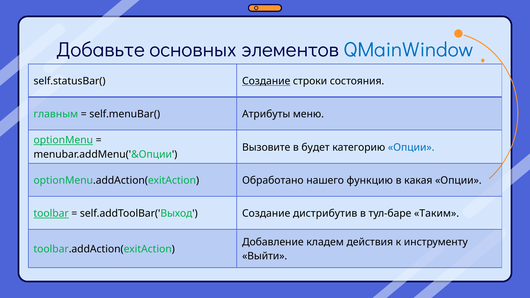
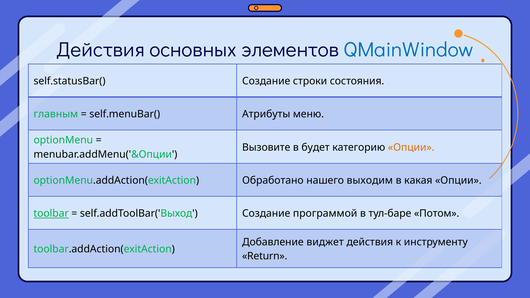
Добавьте: Добавьте -> Действия (101, 50)
Создание underline: present -> none (266, 81)
optionMenu underline: present -> none (63, 140)
Опции colour: blue -> orange (411, 147)
функцию: функцию -> выходим (370, 181)
дистрибутив: дистрибутив -> программой (325, 214)
Таким: Таким -> Потом (437, 214)
кладем: кладем -> виджет (325, 242)
Выйти: Выйти -> Return (265, 256)
